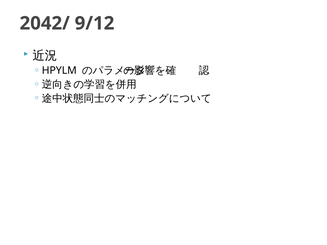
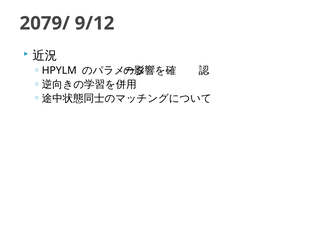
2042/: 2042/ -> 2079/ (45, 23)
